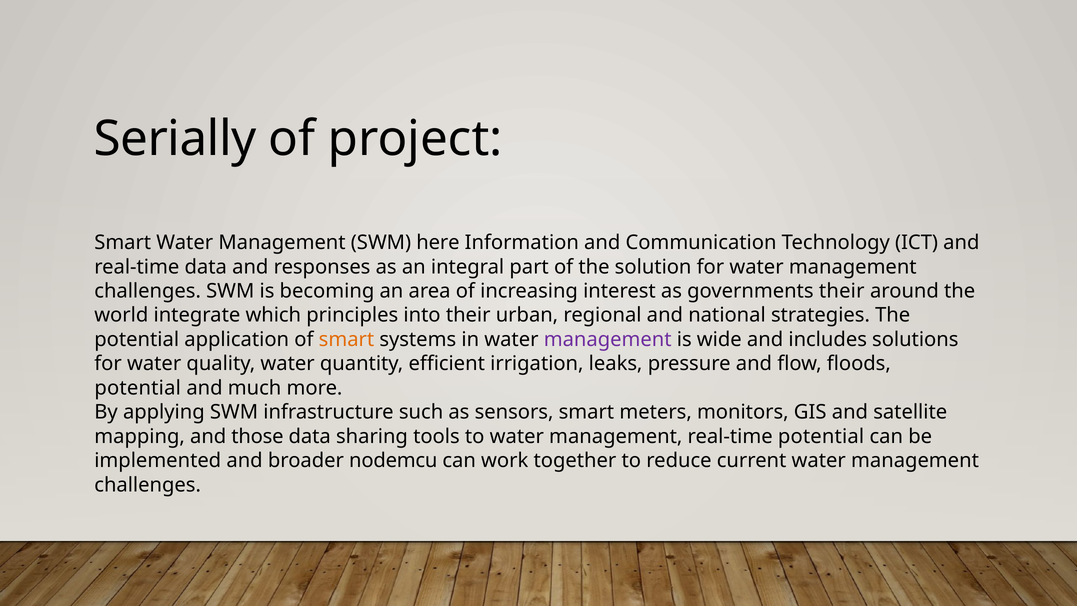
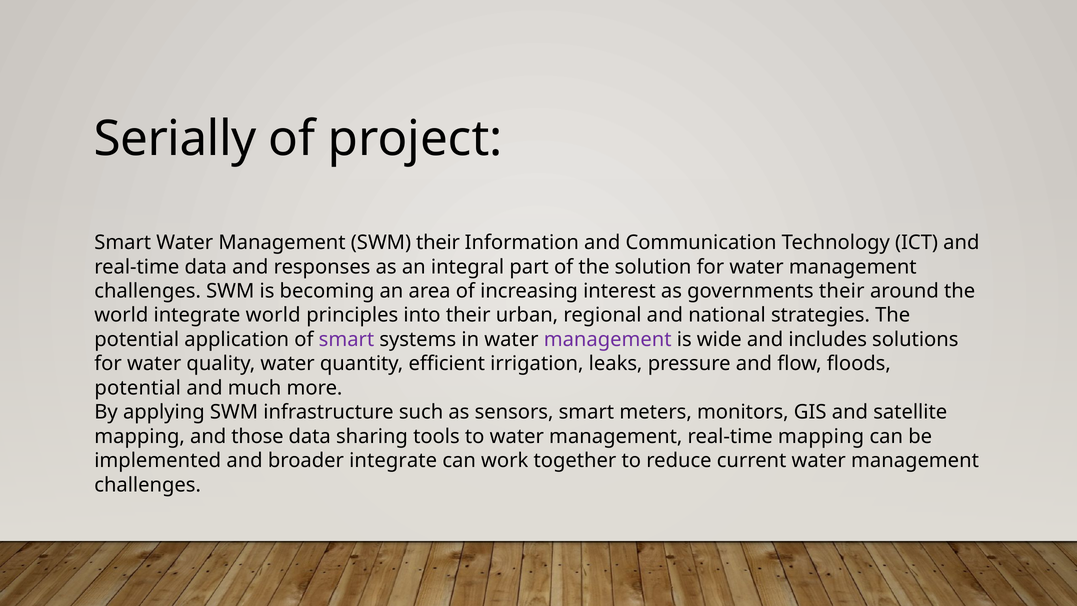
SWM here: here -> their (438, 243)
integrate which: which -> world (273, 315)
smart colour: orange -> purple (346, 339)
real-time potential: potential -> mapping (821, 436)
broader nodemcu: nodemcu -> integrate (393, 461)
